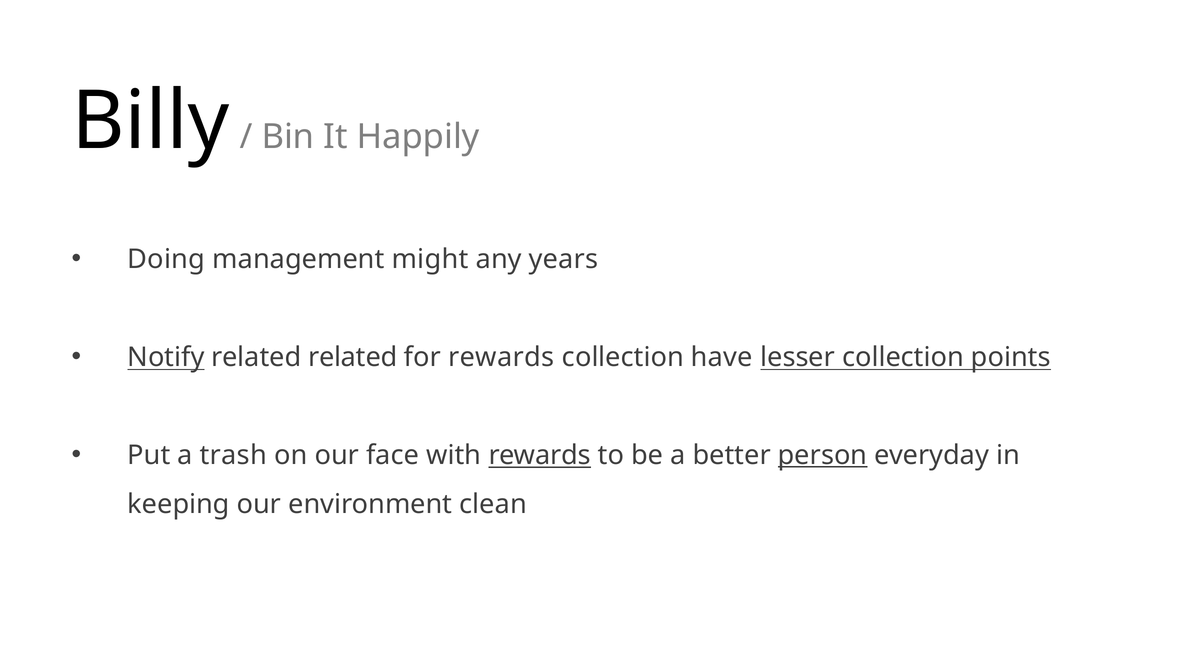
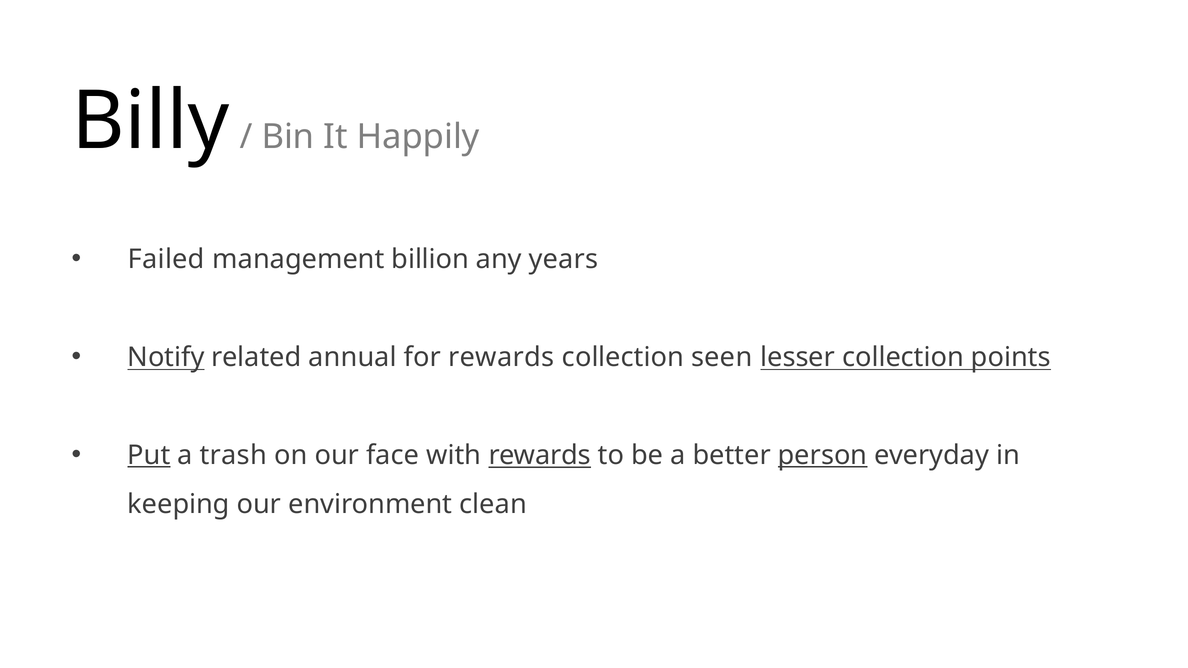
Doing: Doing -> Failed (166, 259)
might: might -> billion (430, 259)
related related: related -> annual (353, 357)
have: have -> seen (722, 357)
Put underline: none -> present (149, 455)
